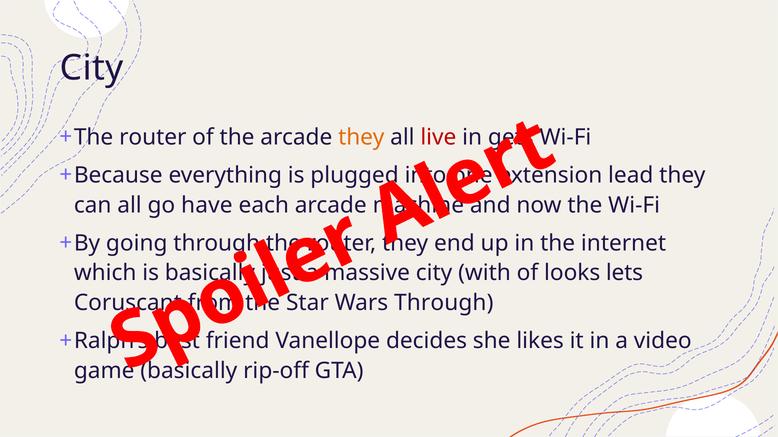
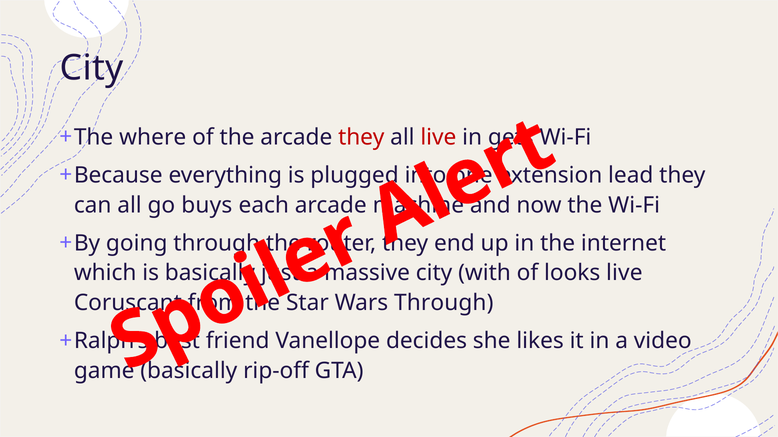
router: router -> where (153, 137)
they colour: orange -> red (361, 137)
have: have -> buys (207, 205)
looks lets: lets -> live (624, 273)
